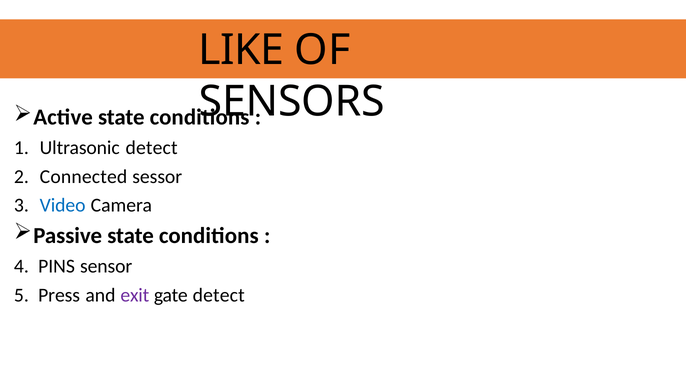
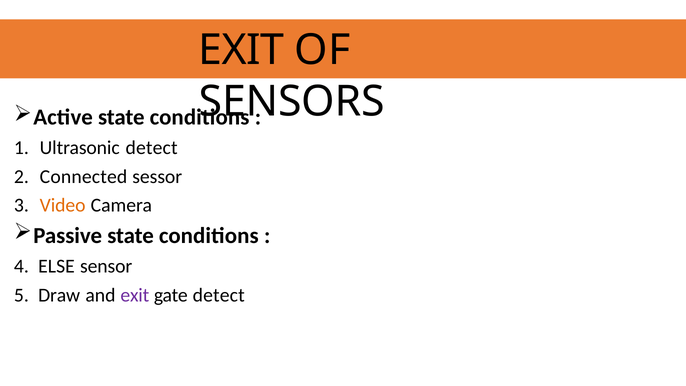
LIKE: LIKE -> EXIT (241, 50)
Video colour: blue -> orange (63, 205)
PINS: PINS -> ELSE (56, 266)
Press: Press -> Draw (59, 295)
